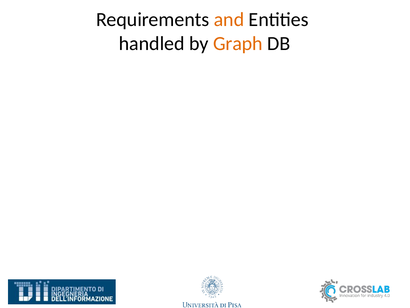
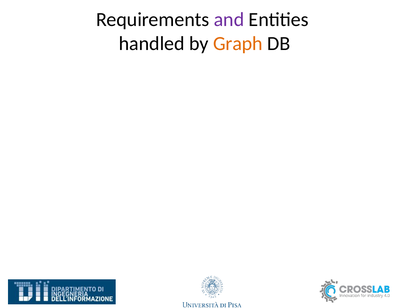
and colour: orange -> purple (229, 19)
